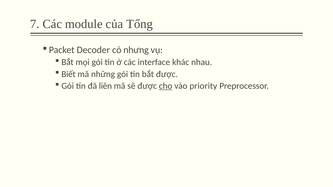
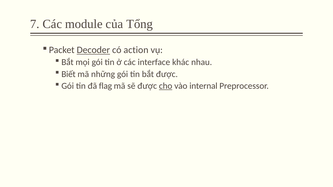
Decoder underline: none -> present (93, 50)
nhưng: nhưng -> action (136, 50)
liên: liên -> flag (105, 86)
priority: priority -> internal (203, 86)
